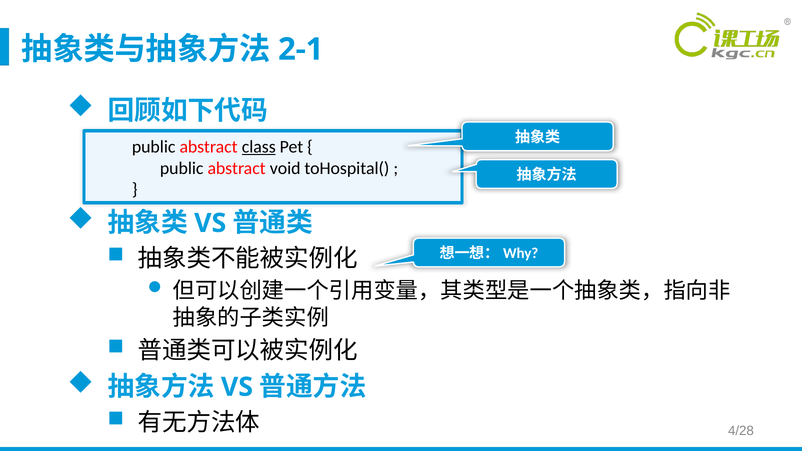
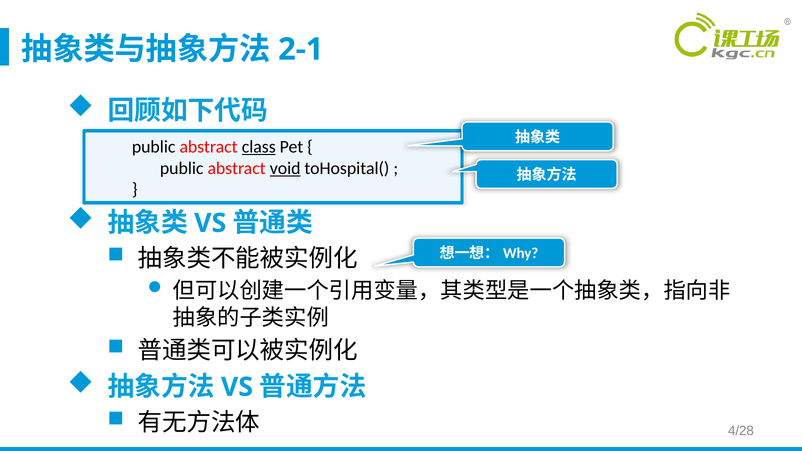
void underline: none -> present (285, 168)
